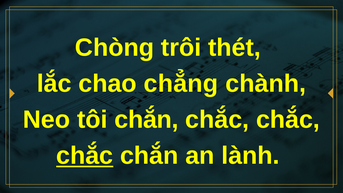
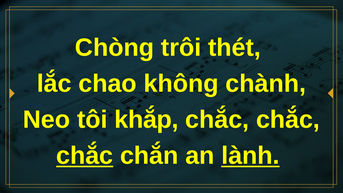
chẳng: chẳng -> không (181, 84)
tôi chắn: chắn -> khắp (146, 120)
lành underline: none -> present (250, 156)
